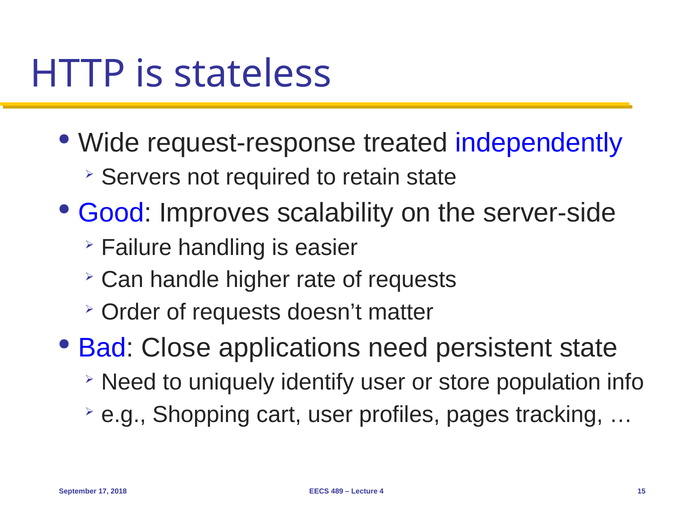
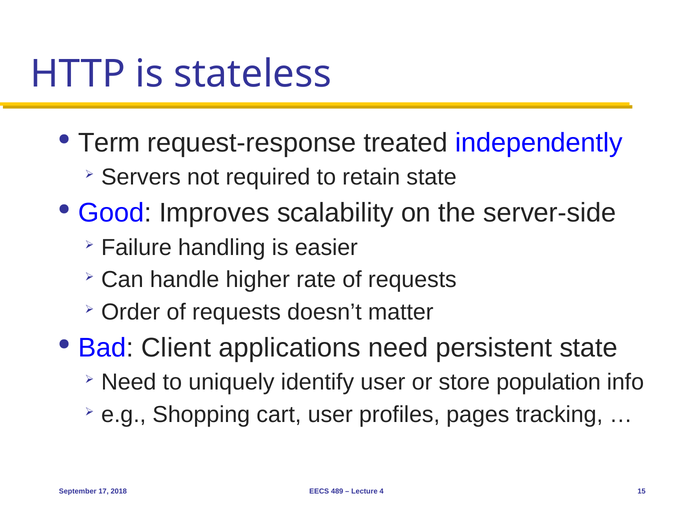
Wide: Wide -> Term (109, 143)
Close: Close -> Client (176, 348)
